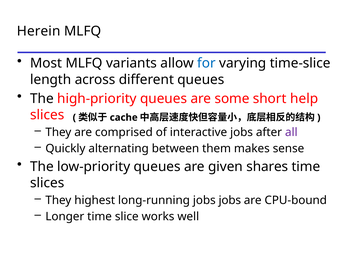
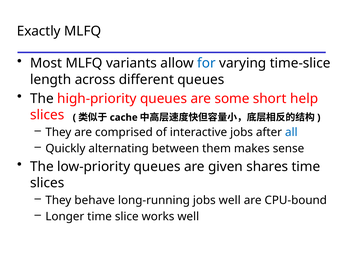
Herein: Herein -> Exactly (39, 31)
all colour: purple -> blue (291, 132)
highest: highest -> behave (95, 200)
jobs jobs: jobs -> well (230, 200)
